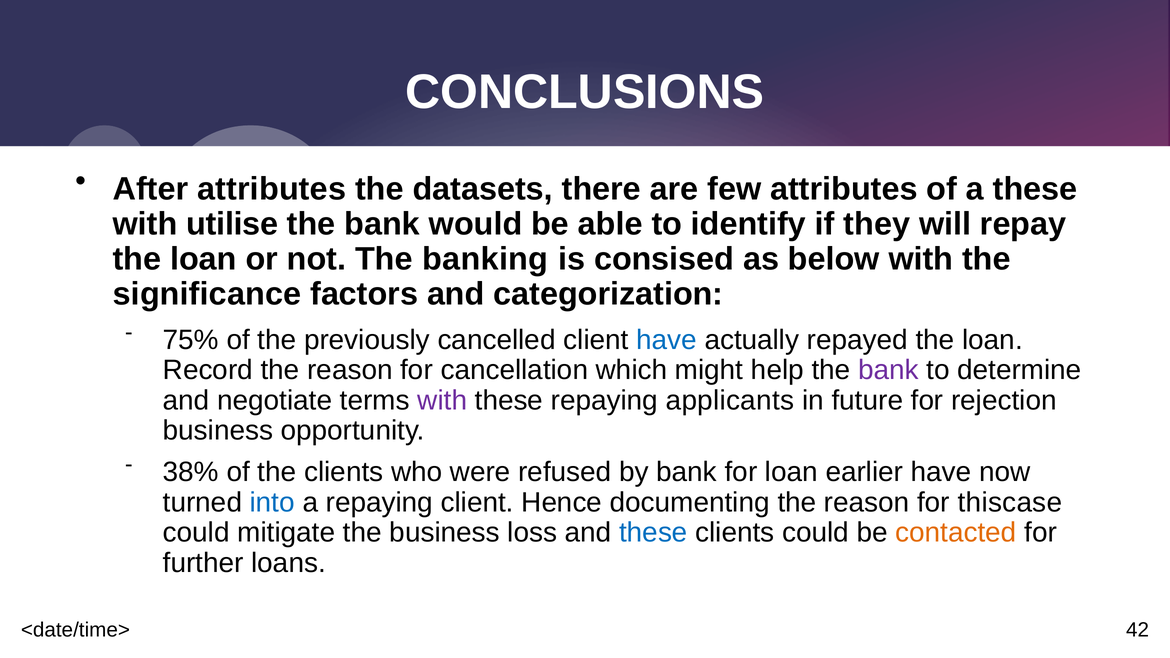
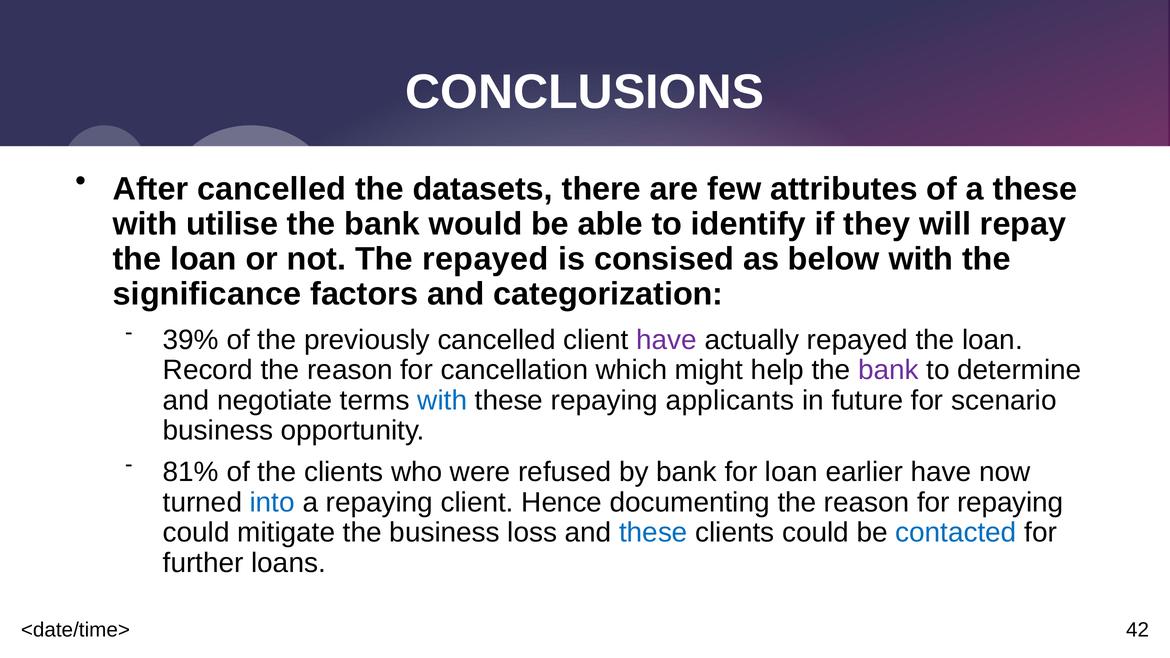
After attributes: attributes -> cancelled (272, 189)
The banking: banking -> repayed (485, 259)
75%: 75% -> 39% (191, 340)
have colour: blue -> purple (666, 340)
with colour: purple -> blue (442, 400)
rejection: rejection -> scenario (1004, 400)
38%: 38% -> 81% (191, 472)
for thiscase: thiscase -> repaying (1010, 503)
contacted colour: orange -> blue (956, 533)
